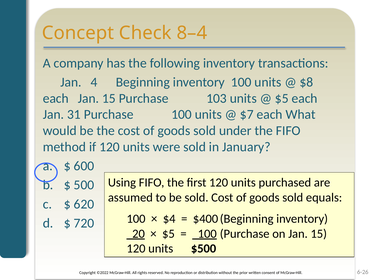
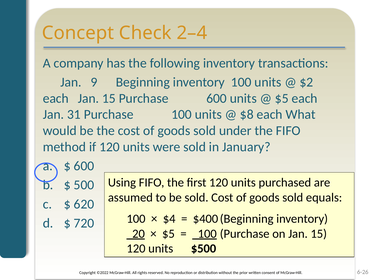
8–4: 8–4 -> 2–4 (192, 33)
4: 4 -> 9 (94, 82)
$8: $8 -> $2 (306, 82)
Purchase 103: 103 -> 600 (216, 98)
$7: $7 -> $8 (247, 114)
